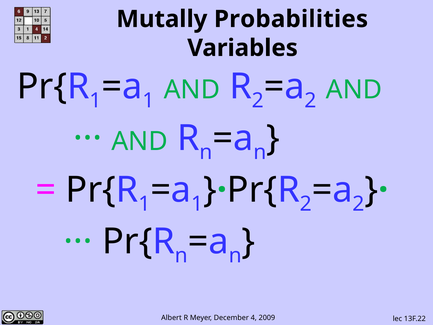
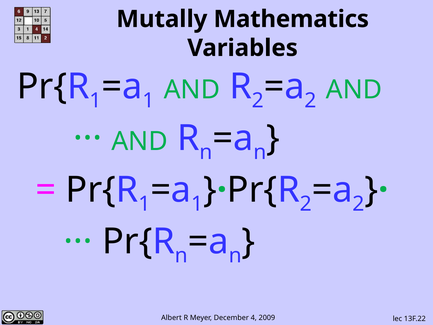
Probabilities: Probabilities -> Mathematics (291, 19)
